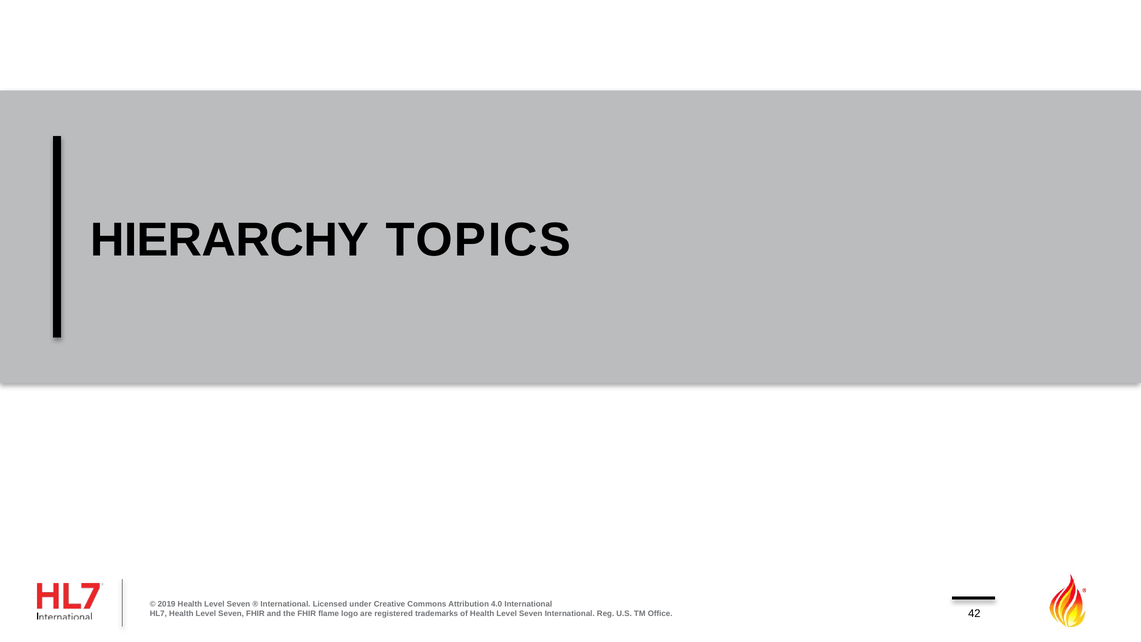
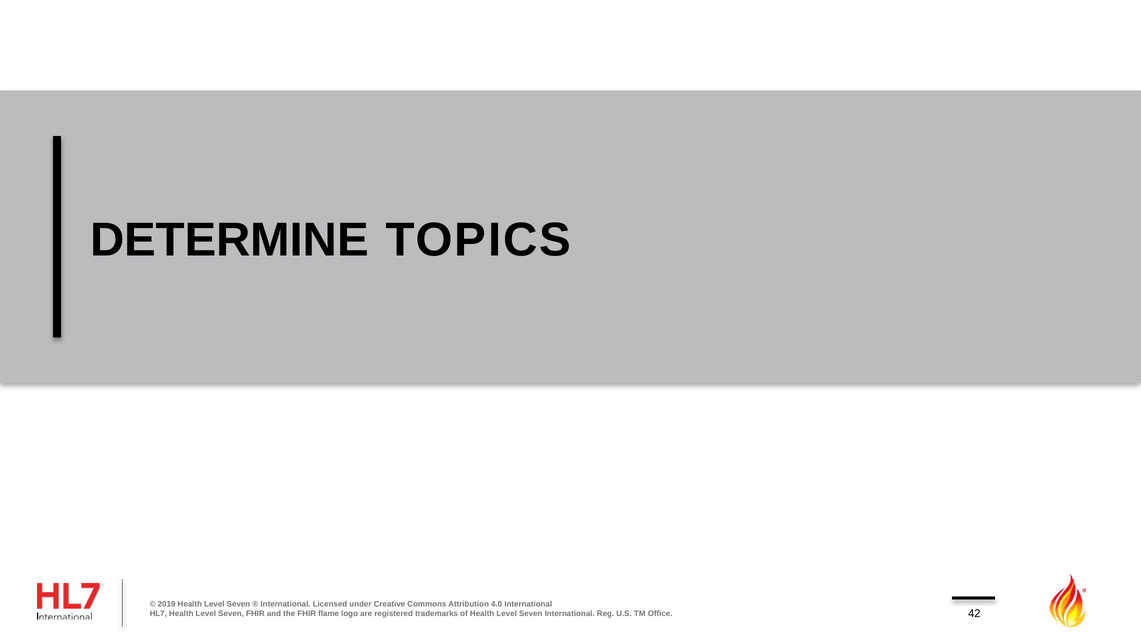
HIERARCHY: HIERARCHY -> DETERMINE (229, 240)
